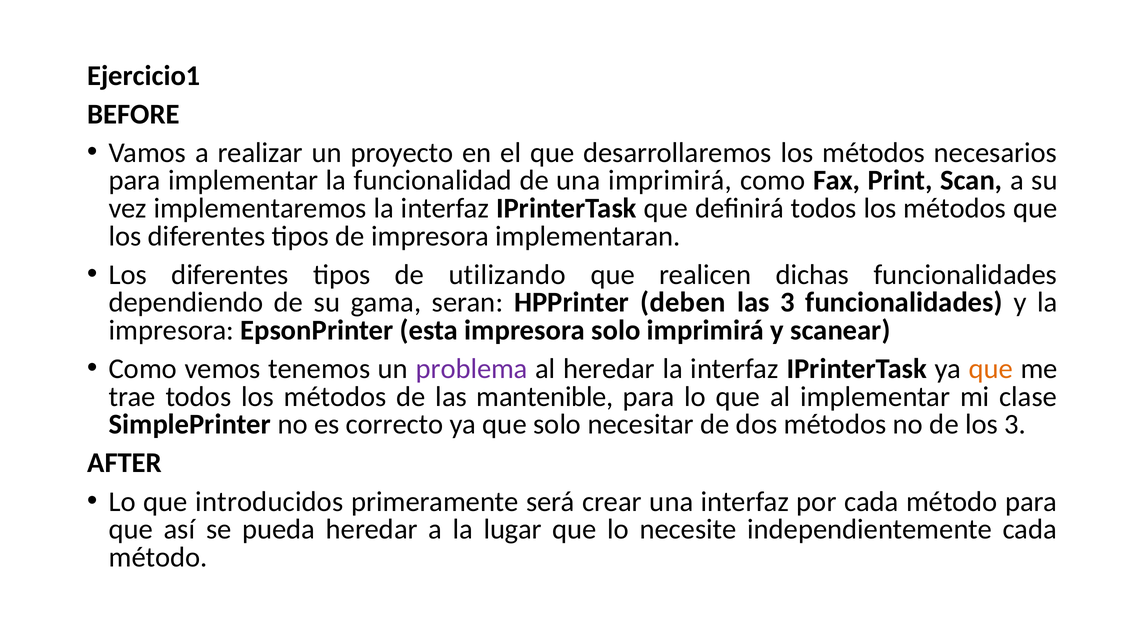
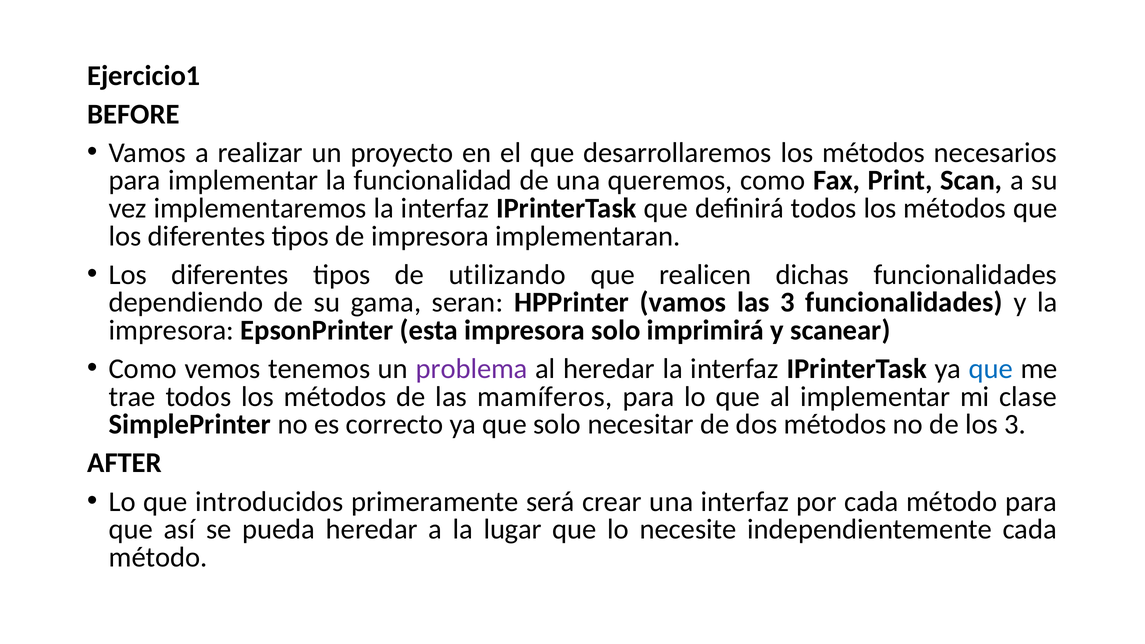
una imprimirá: imprimirá -> queremos (670, 180)
HPPrinter deben: deben -> vamos (683, 303)
que colour: orange -> blue (991, 369)
mantenible: mantenible -> mamíferos (545, 397)
